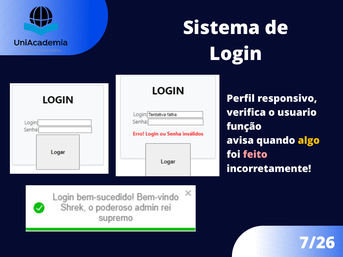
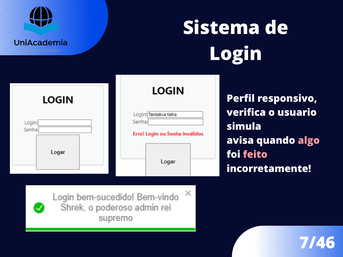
função: função -> simula (244, 127)
algo colour: yellow -> pink (309, 141)
7/26: 7/26 -> 7/46 (317, 243)
